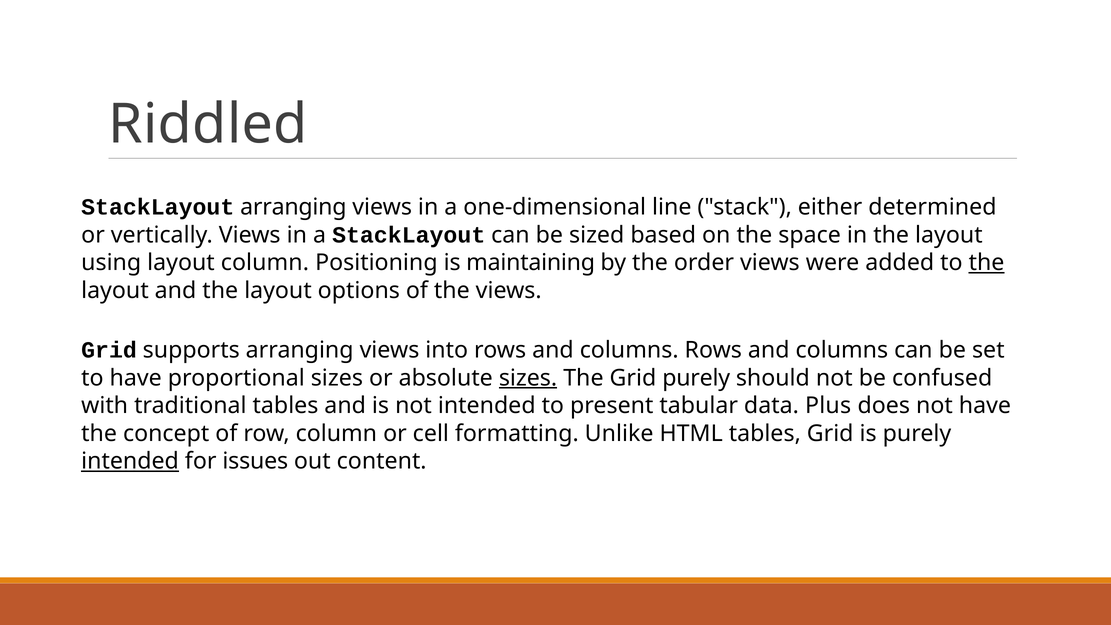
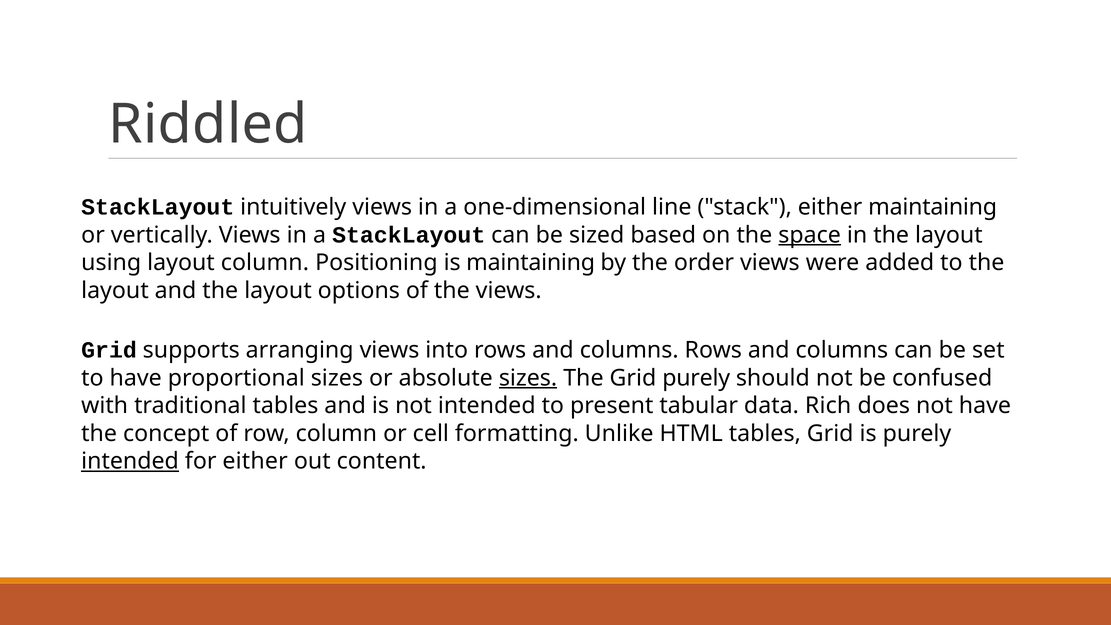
StackLayout arranging: arranging -> intuitively (293, 207)
either determined: determined -> maintaining (933, 207)
space underline: none -> present (810, 235)
the underline: present -> none (987, 263)
Plus: Plus -> Rich (828, 406)
for issues: issues -> either (255, 461)
